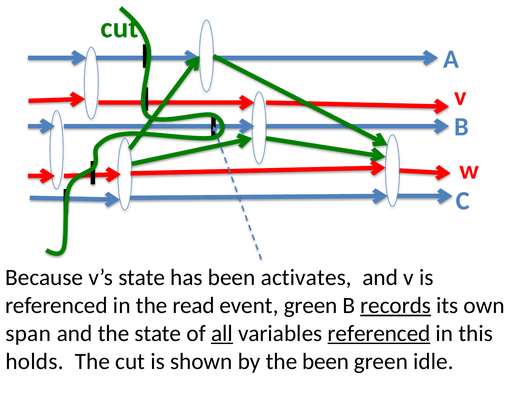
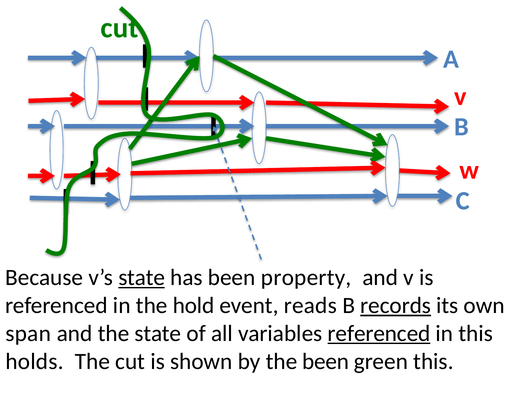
state underline: none -> present (142, 278)
activates: activates -> property (306, 278)
read: read -> hold (194, 305)
event green: green -> reads (310, 305)
all underline: present -> none (222, 333)
green idle: idle -> this (433, 361)
